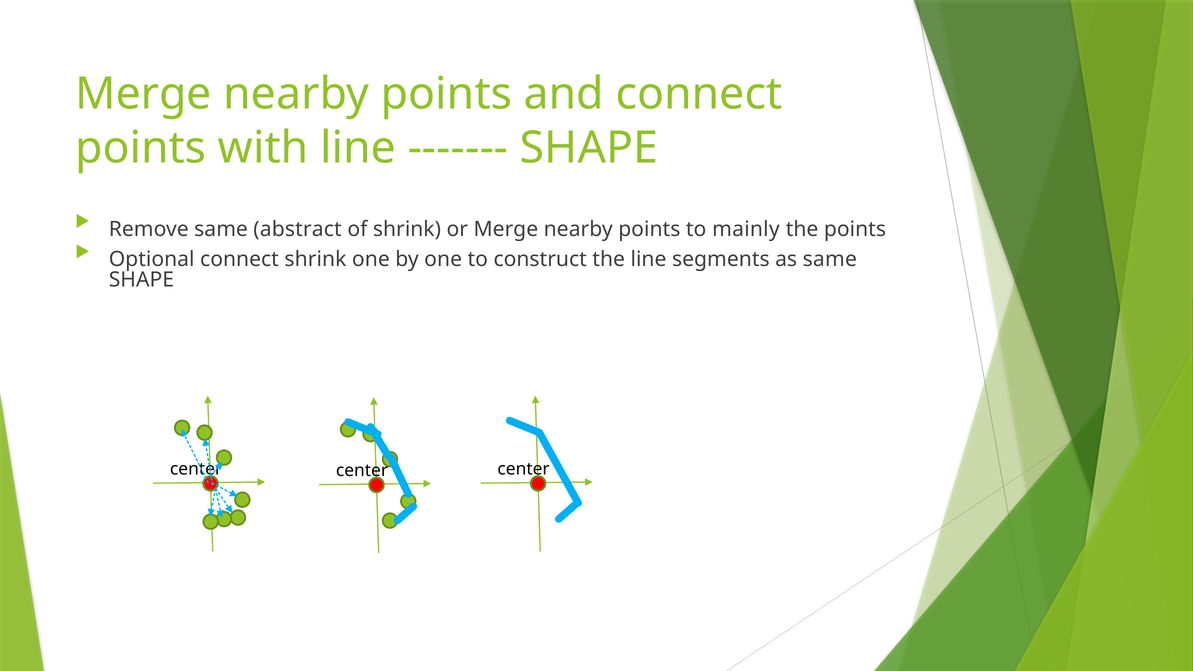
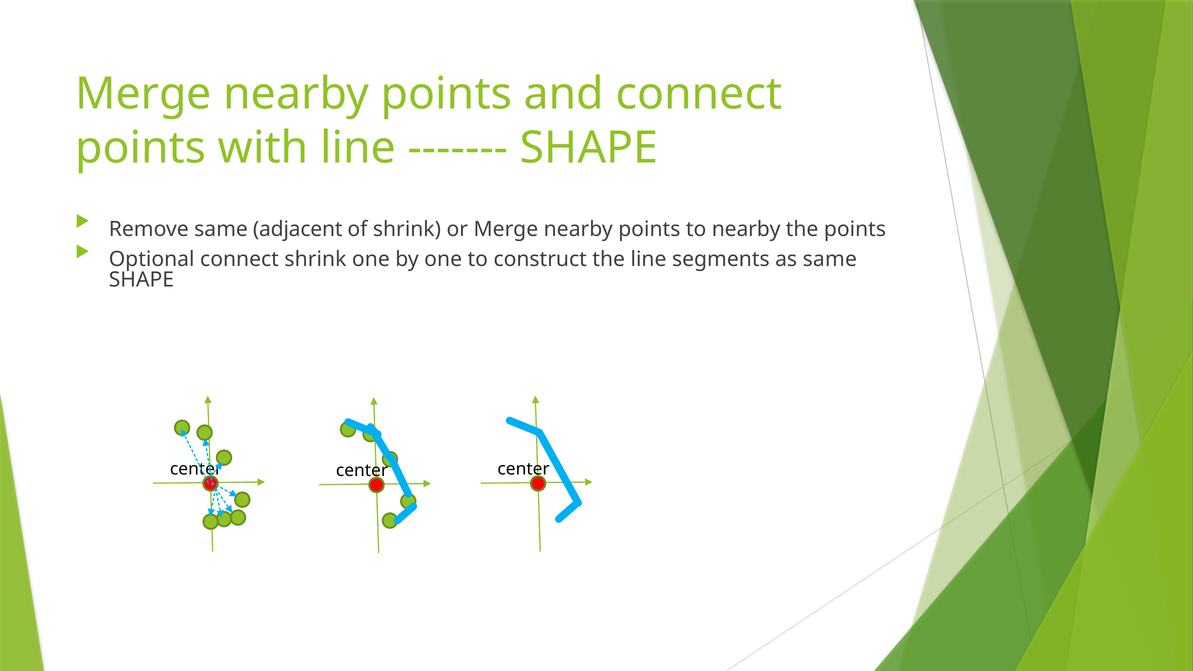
abstract: abstract -> adjacent (298, 229)
to mainly: mainly -> nearby (746, 229)
